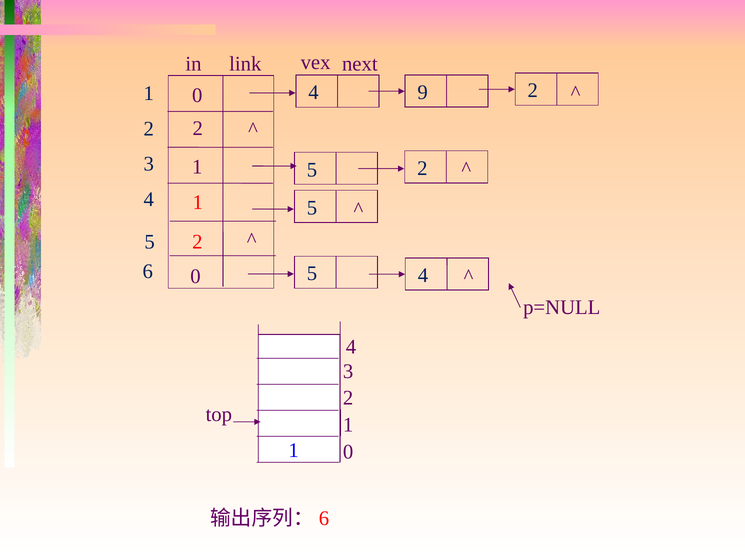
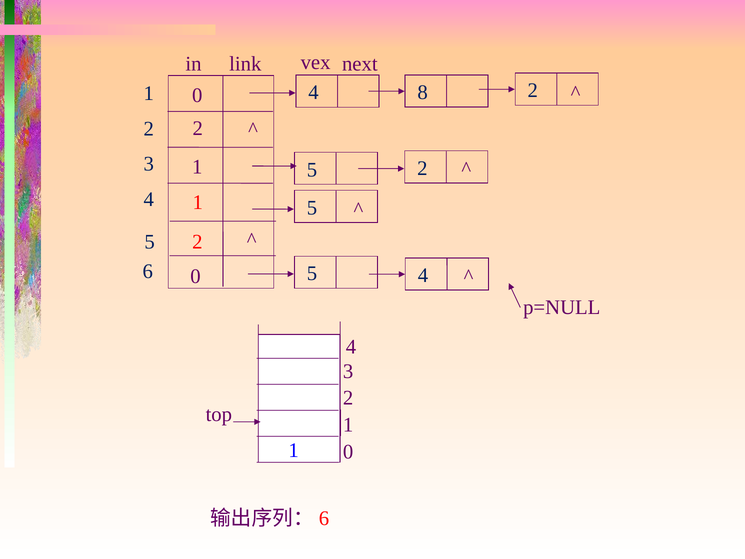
9: 9 -> 8 (423, 92)
